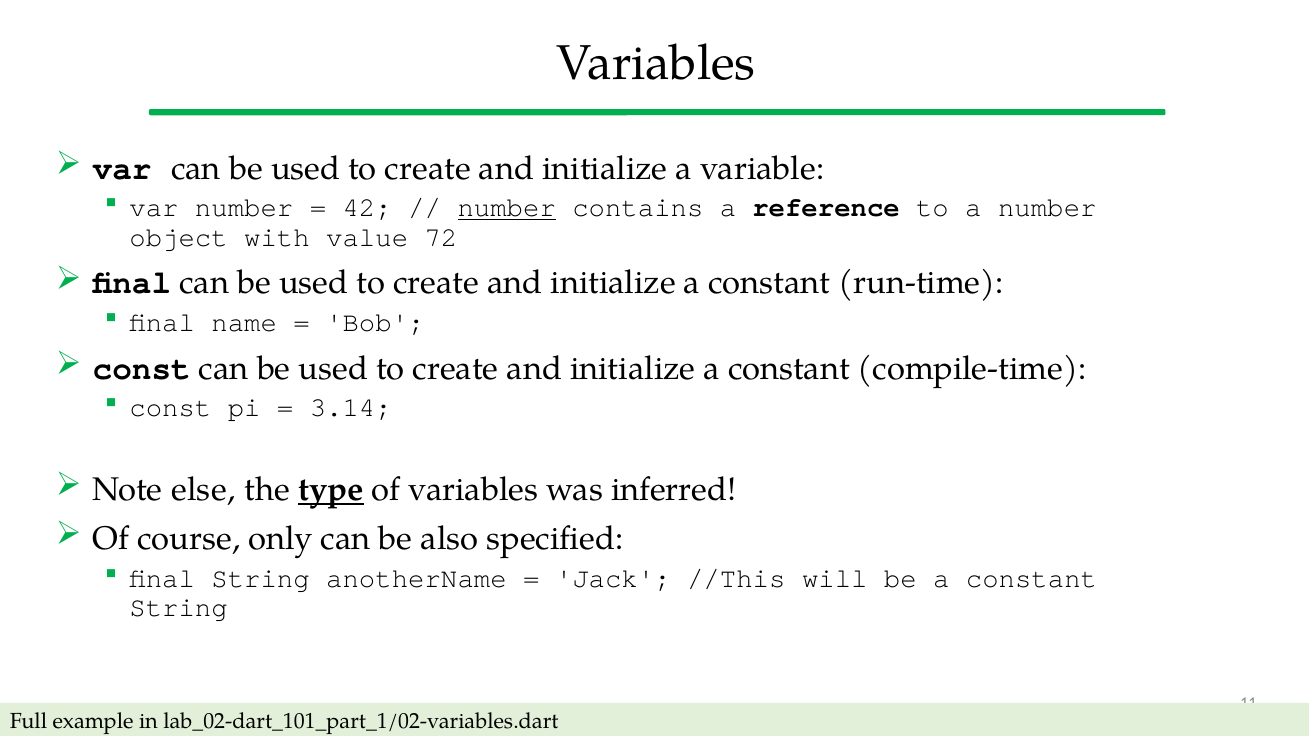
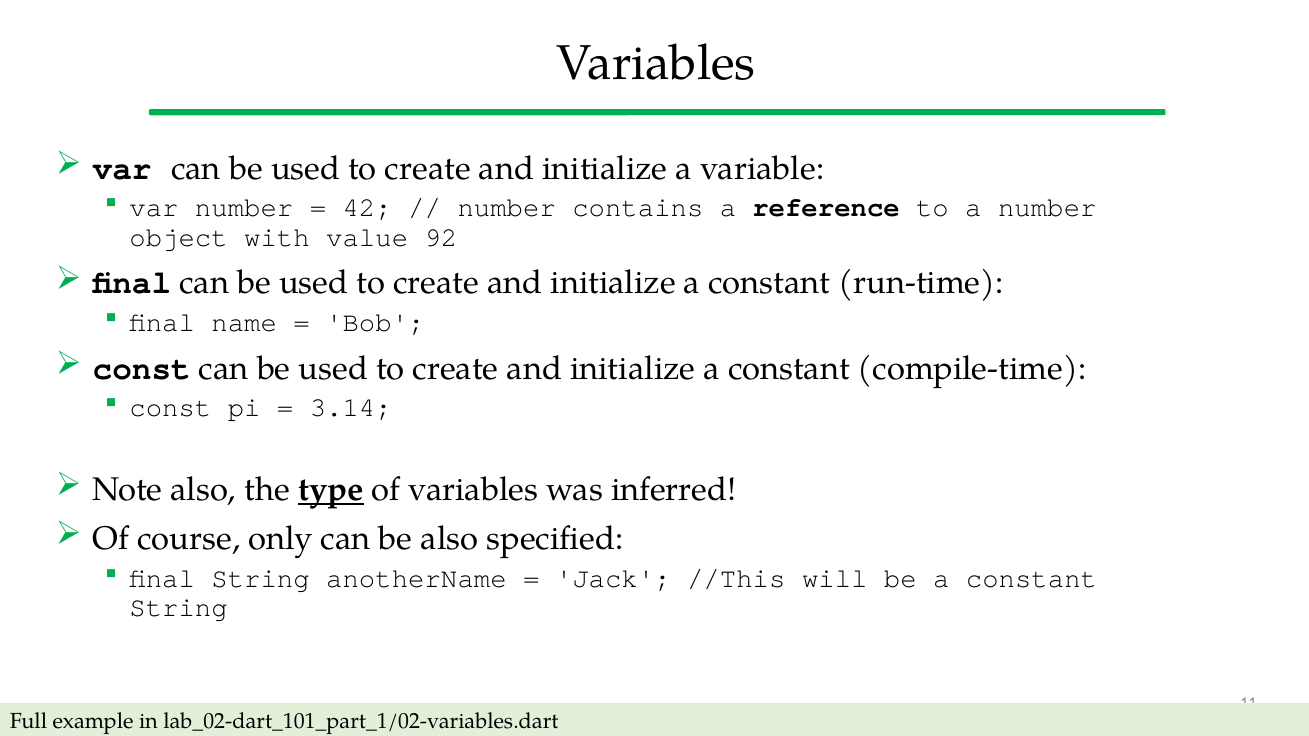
number underline: present -> none (507, 208)
72: 72 -> 92 (441, 237)
Note else: else -> also (203, 490)
